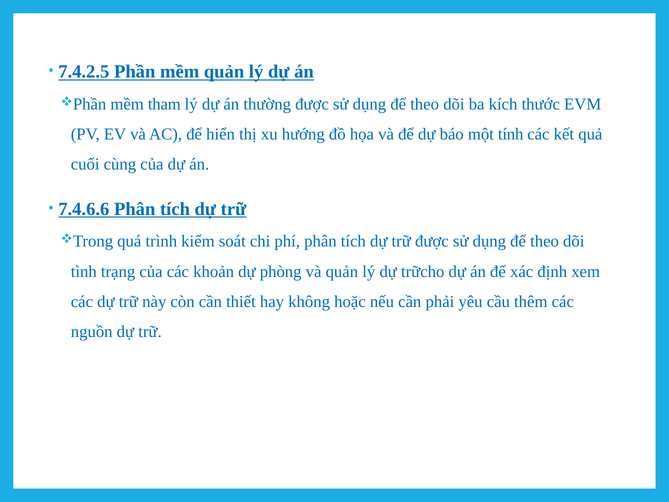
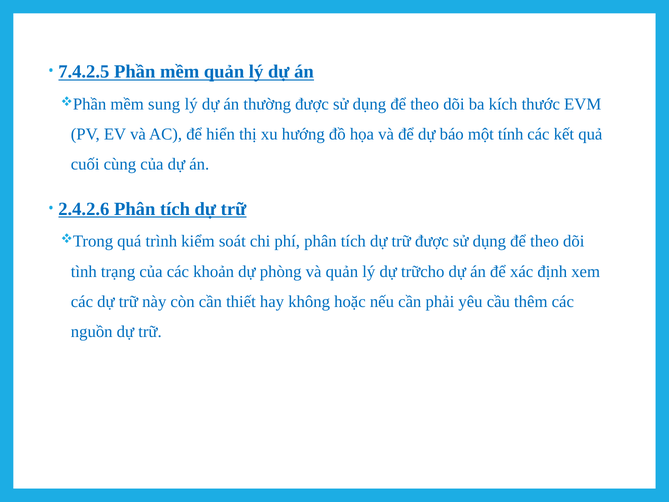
tham: tham -> sung (164, 104)
7.4.6.6: 7.4.6.6 -> 2.4.2.6 (84, 209)
